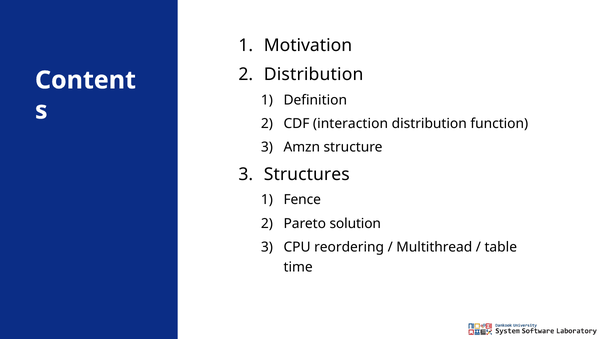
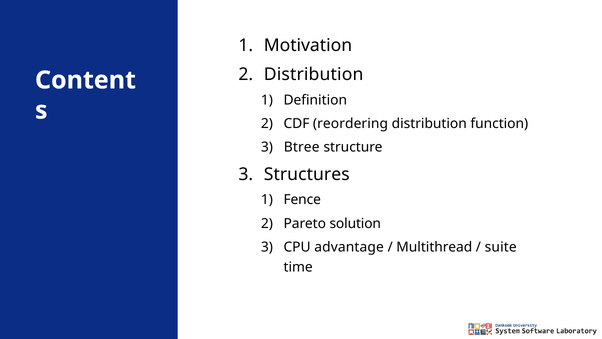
interaction: interaction -> reordering (350, 123)
Amzn: Amzn -> Btree (302, 147)
reordering: reordering -> advantage (349, 247)
table: table -> suite (501, 247)
